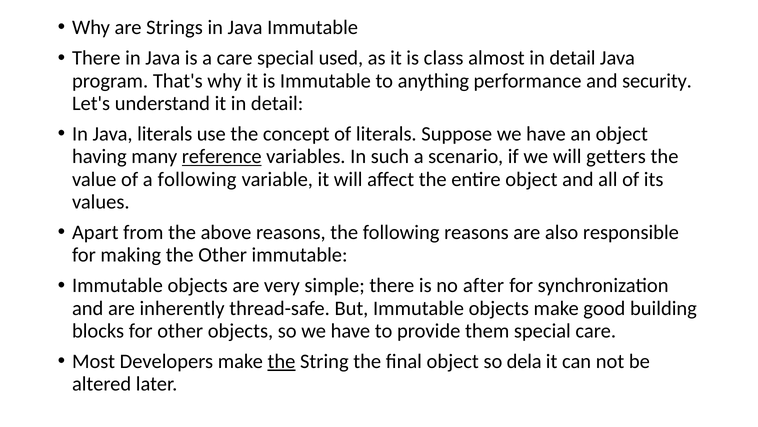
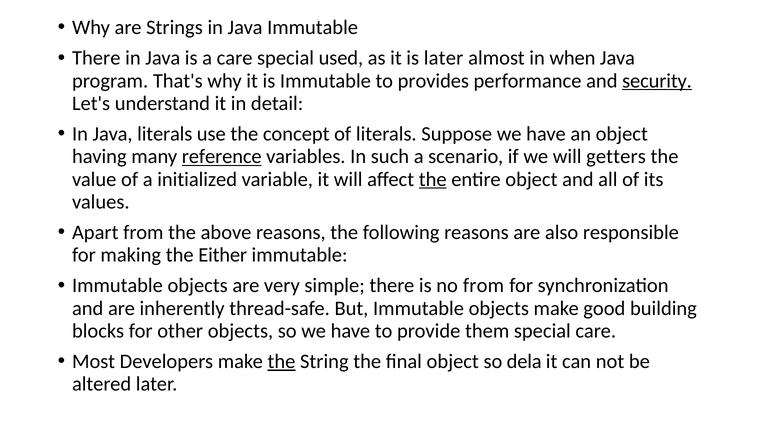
is class: class -> later (444, 58)
almost in detail: detail -> when (572, 58)
anything: anything -> provides (433, 81)
security underline: none -> present (657, 81)
a following: following -> initialized (197, 179)
the underline: none -> present (433, 179)
the Other: Other -> Either (223, 255)
no after: after -> from (484, 285)
